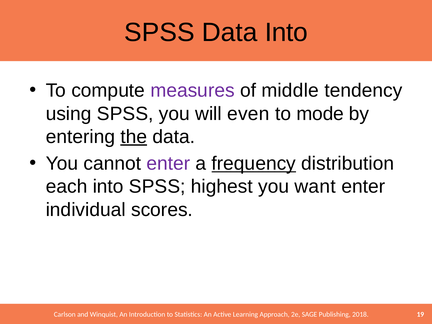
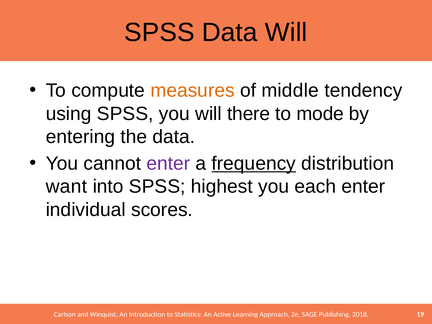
Data Into: Into -> Will (286, 32)
measures colour: purple -> orange (193, 91)
even: even -> there (249, 114)
the underline: present -> none (134, 137)
each: each -> want (66, 187)
want: want -> each (315, 187)
